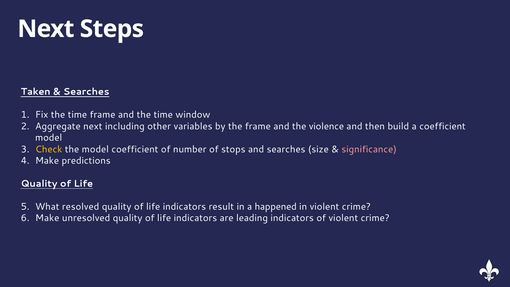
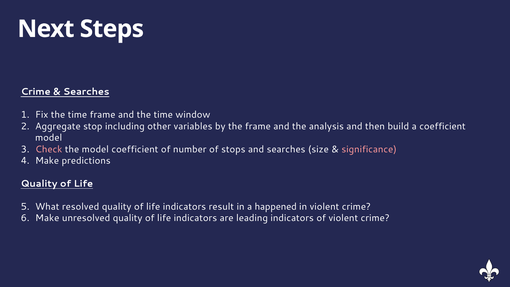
Taken: Taken -> Crime (36, 92)
Aggregate next: next -> stop (93, 126)
violence: violence -> analysis (326, 126)
Check colour: yellow -> pink (49, 149)
